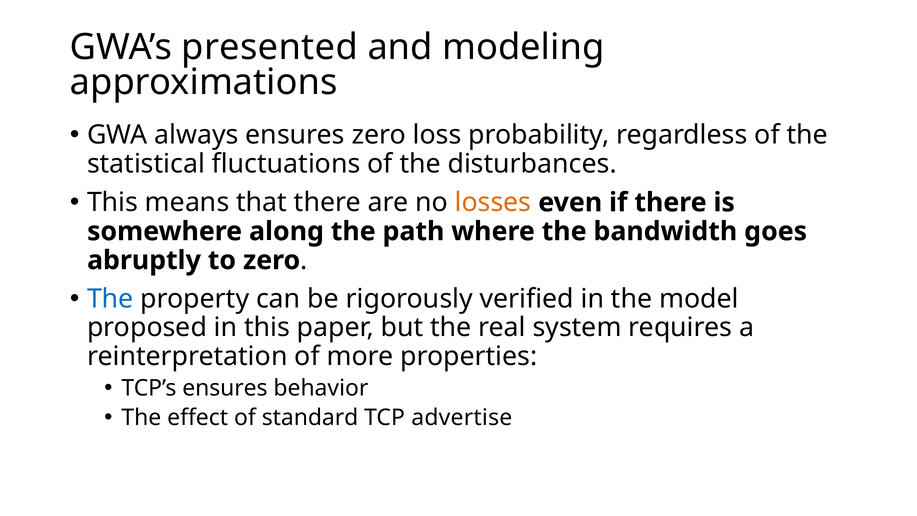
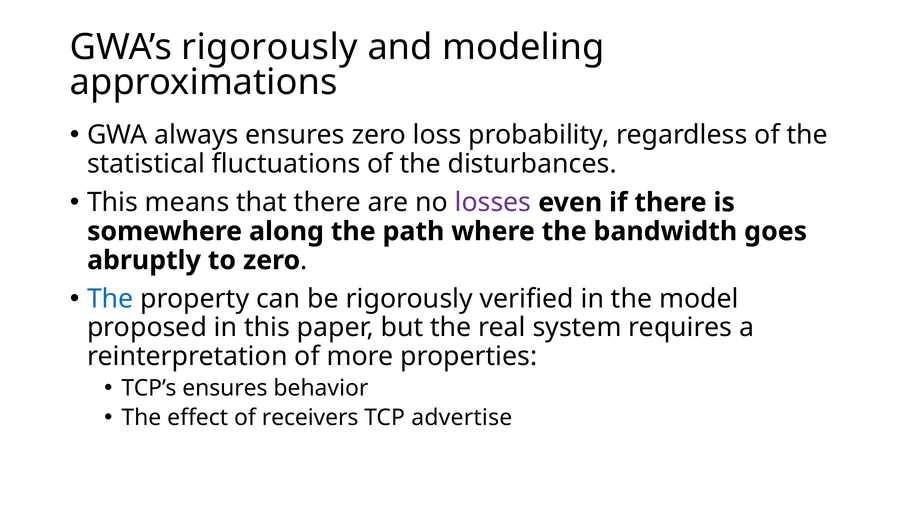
GWA’s presented: presented -> rigorously (270, 47)
losses colour: orange -> purple (493, 202)
standard: standard -> receivers (310, 418)
